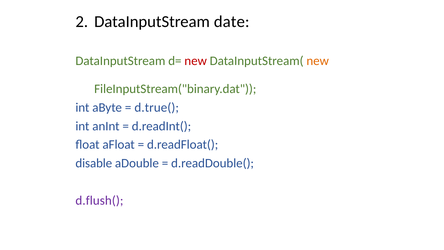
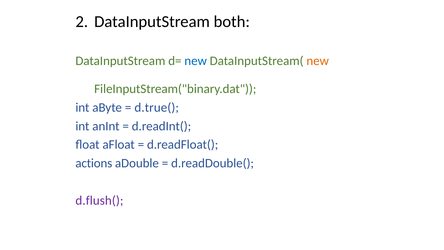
date: date -> both (232, 22)
new colour: red -> blue (196, 61)
disable: disable -> actions (94, 163)
